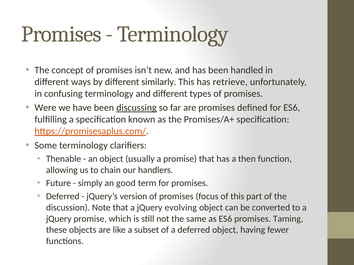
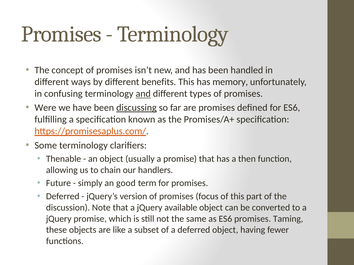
similarly: similarly -> benefits (159, 82)
retrieve: retrieve -> memory (230, 82)
and underline: none -> present (143, 94)
evolving: evolving -> available (181, 208)
